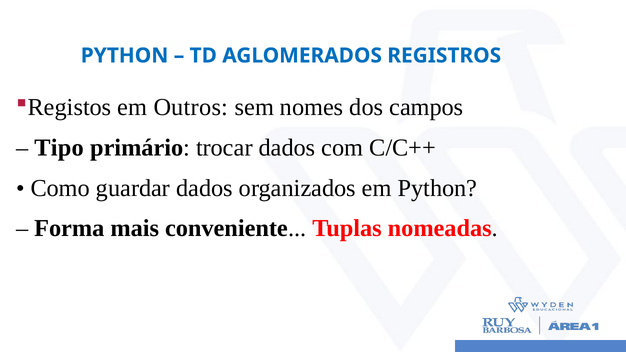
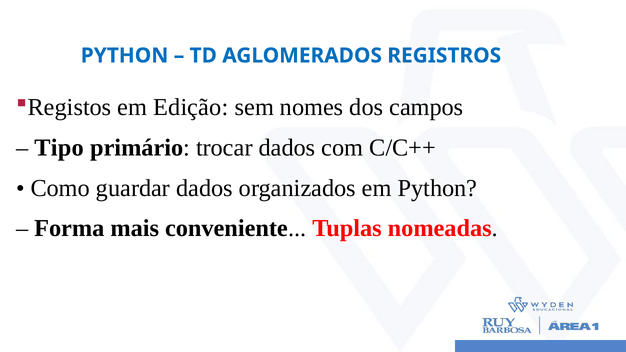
Outros: Outros -> Edição (191, 107)
